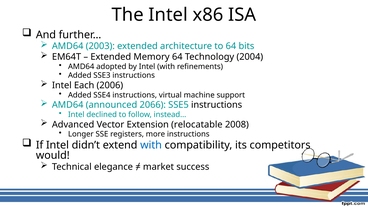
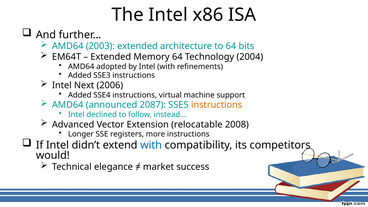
Each: Each -> Next (84, 85)
2066: 2066 -> 2087 (153, 105)
instructions colour: black -> orange (217, 105)
